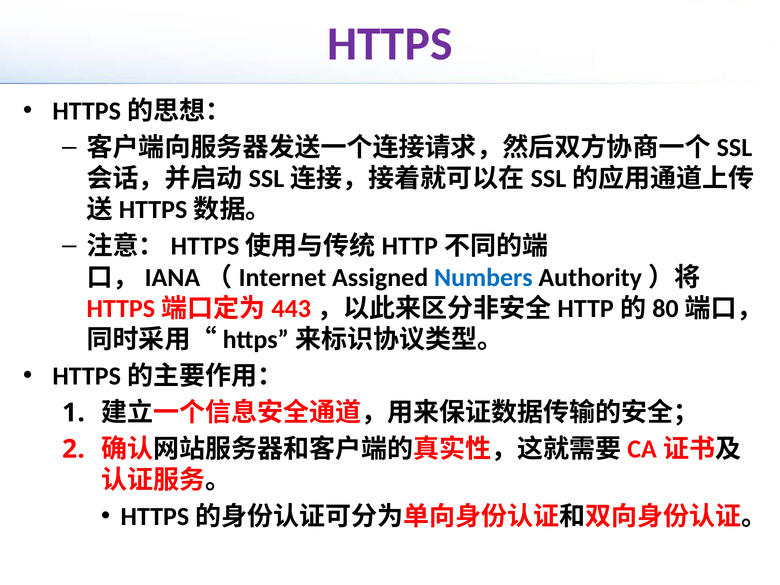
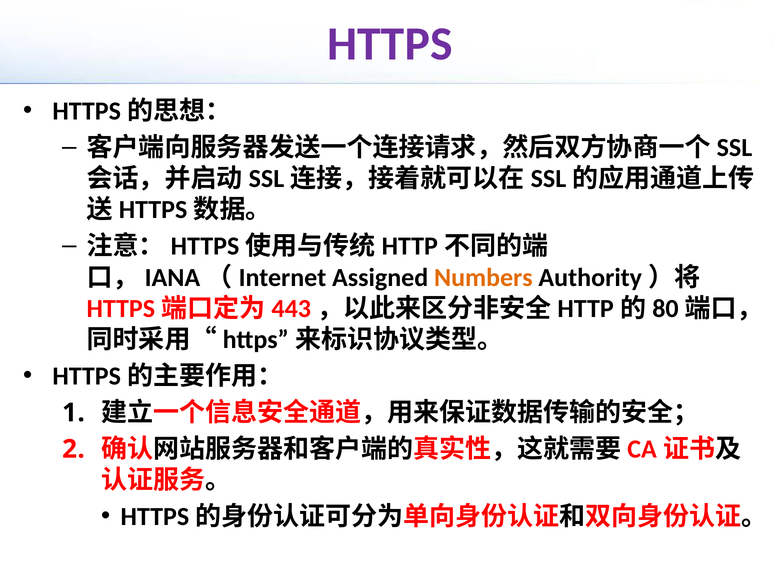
Numbers colour: blue -> orange (483, 277)
